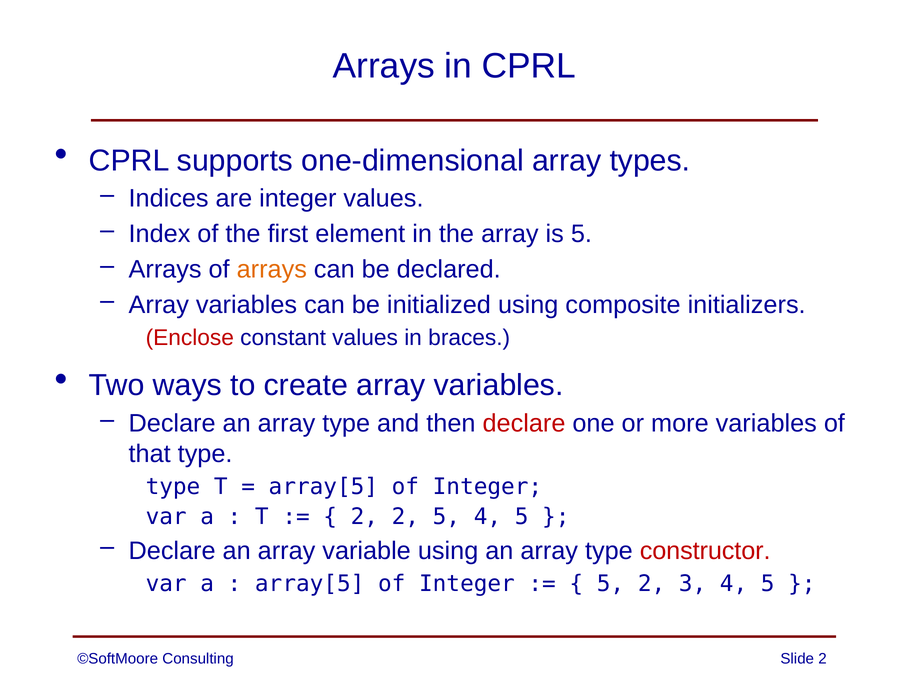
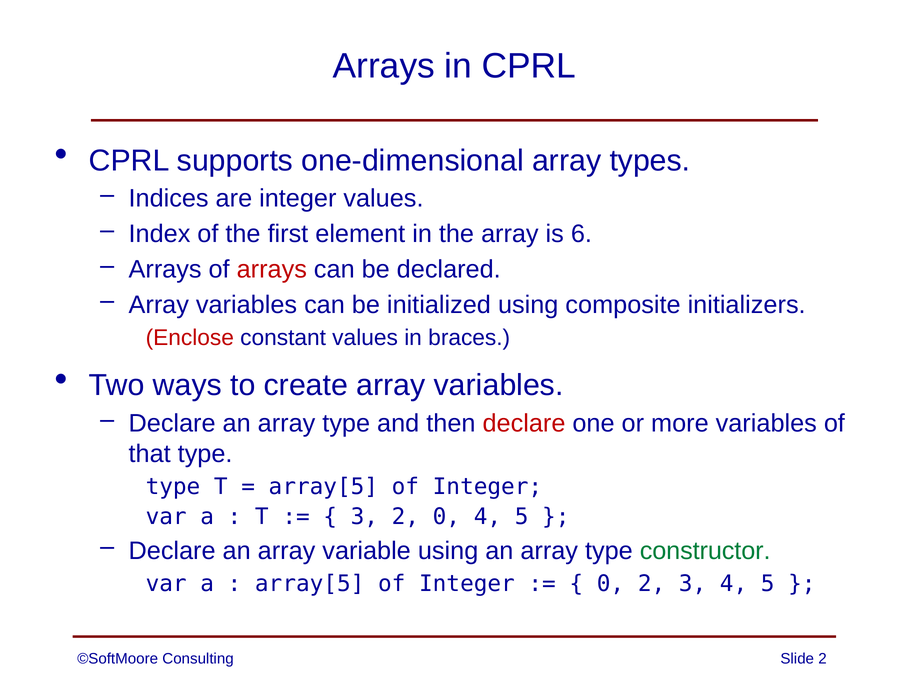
is 5: 5 -> 6 (581, 234)
arrays colour: orange -> red (272, 269)
2: 2 -> 3 (364, 517)
2 5: 5 -> 0 (446, 517)
constructor colour: red -> green (705, 551)
5: 5 -> 0 (611, 584)
